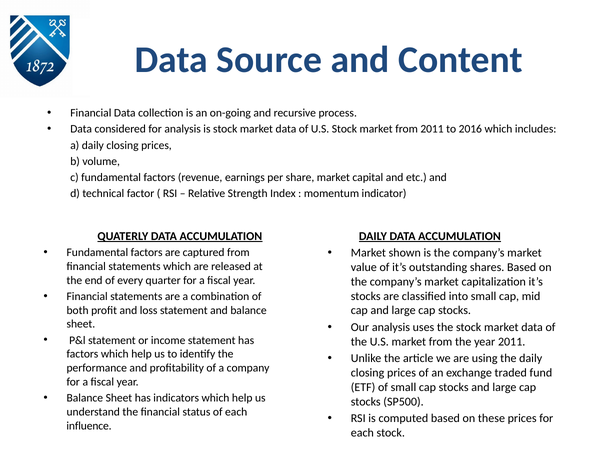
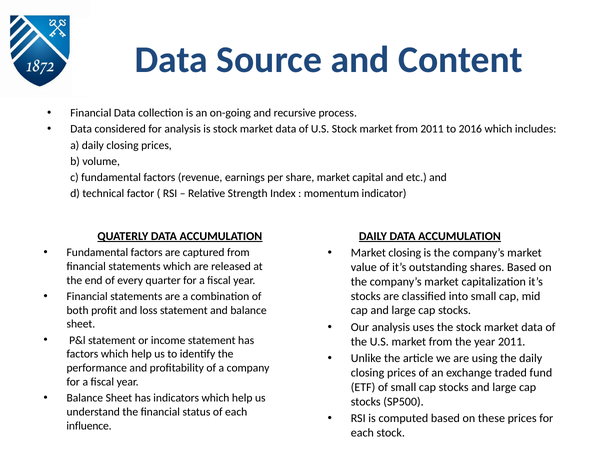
Market shown: shown -> closing (405, 253)
